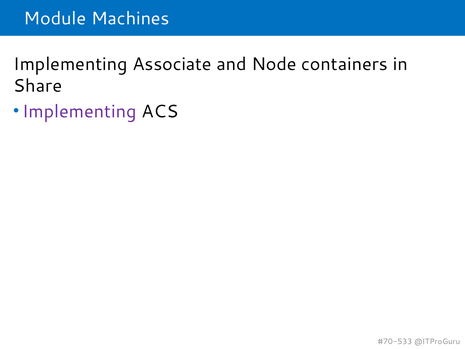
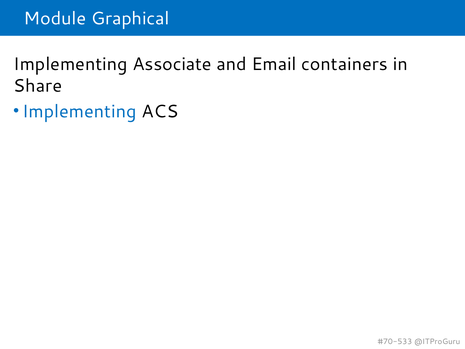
Machines: Machines -> Graphical (130, 18)
Node: Node -> Email (274, 64)
Implementing colour: purple -> blue (79, 111)
